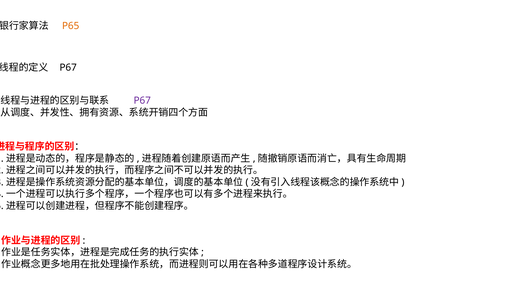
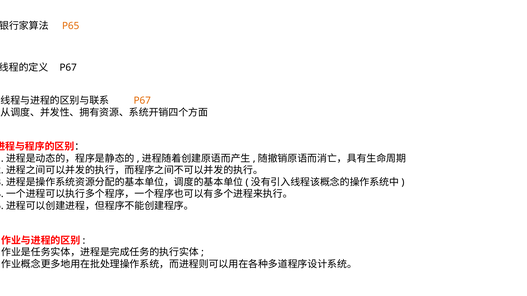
P67 colour: purple -> orange (142, 101)
